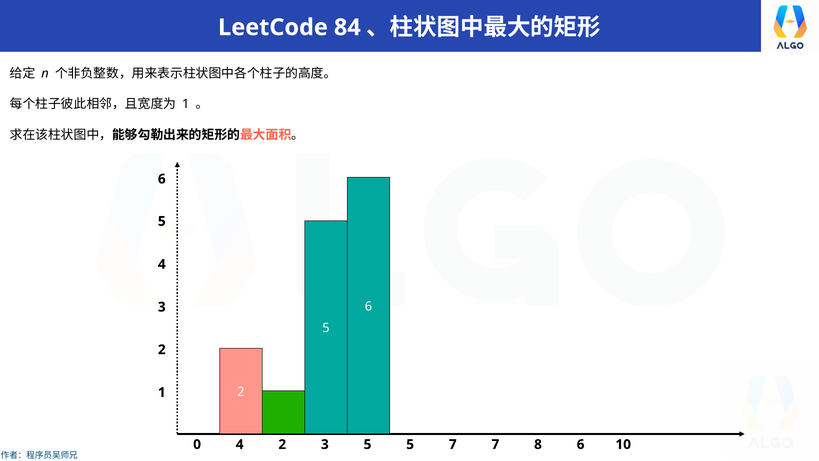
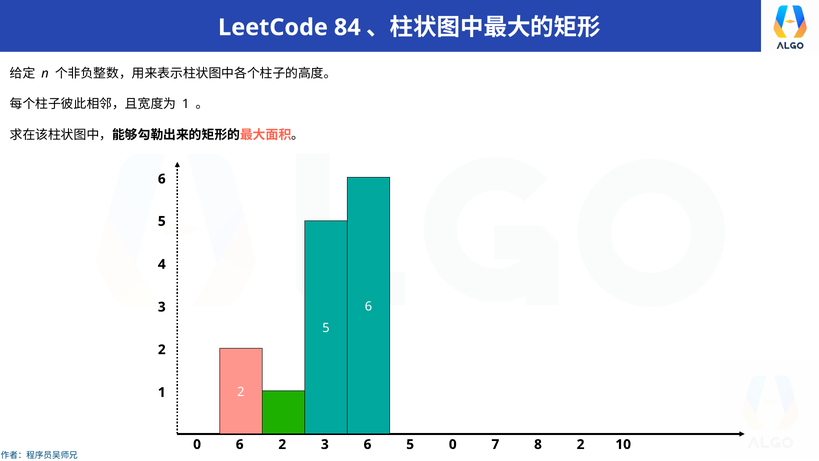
0 4: 4 -> 6 (240, 444)
3 5: 5 -> 6 (368, 444)
5 7: 7 -> 0 (453, 444)
8 6: 6 -> 2 (581, 444)
